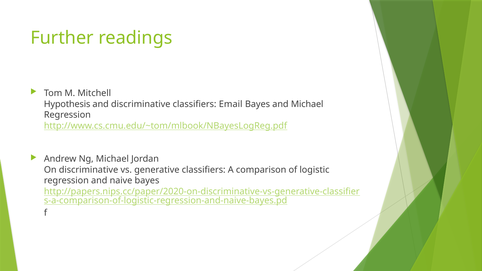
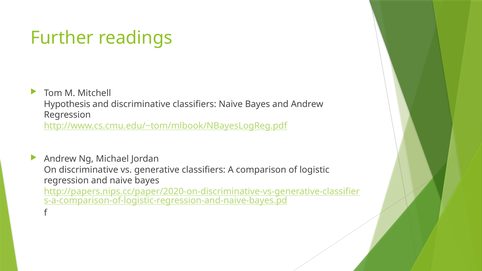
classifiers Email: Email -> Naive (231, 104)
and Michael: Michael -> Andrew (307, 104)
